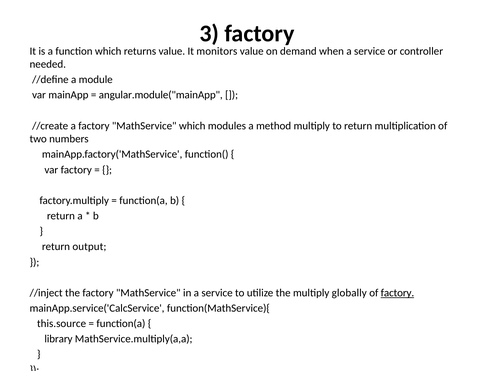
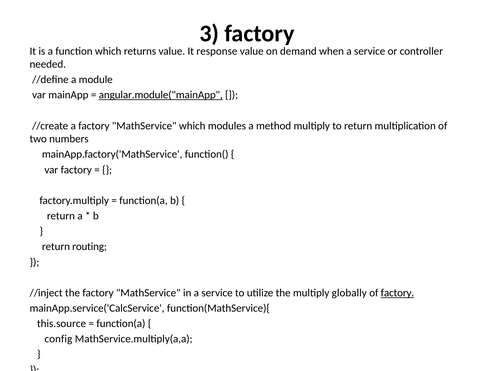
monitors: monitors -> response (217, 51)
angular.module("mainApp underline: none -> present (161, 95)
output: output -> routing (90, 246)
library: library -> config (58, 339)
